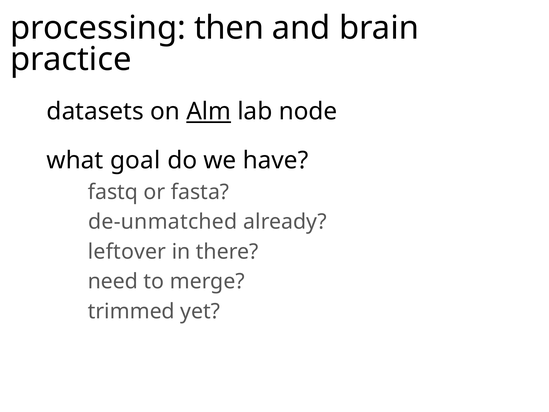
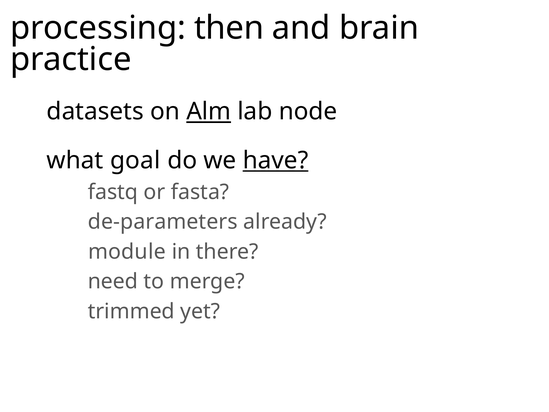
have underline: none -> present (276, 160)
de-unmatched: de-unmatched -> de-parameters (163, 222)
leftover: leftover -> module (127, 252)
